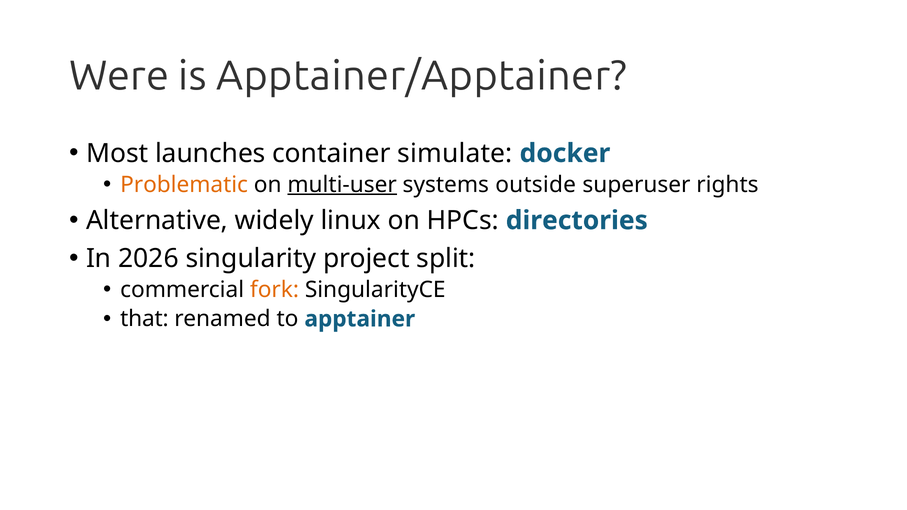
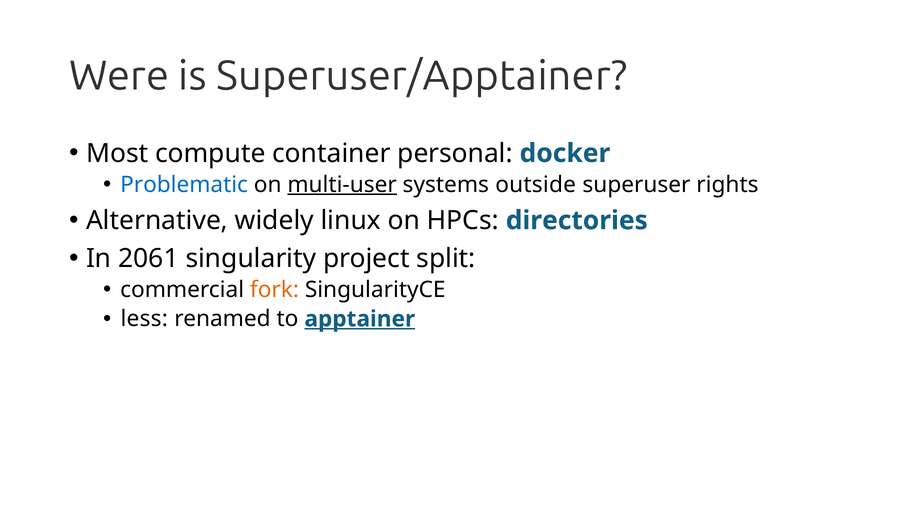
Apptainer/Apptainer: Apptainer/Apptainer -> Superuser/Apptainer (422, 76)
launches: launches -> compute (210, 153)
simulate: simulate -> personal (455, 153)
Problematic colour: orange -> blue (184, 185)
2026: 2026 -> 2061 (148, 259)
that: that -> less (144, 319)
apptainer underline: none -> present (360, 319)
